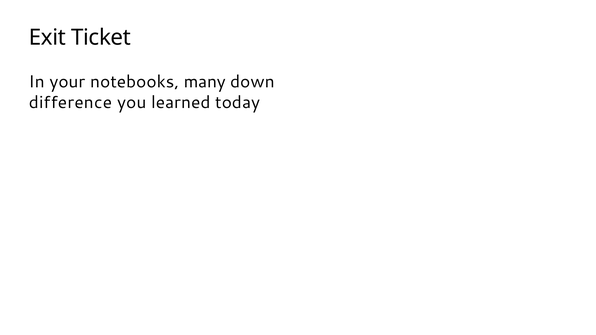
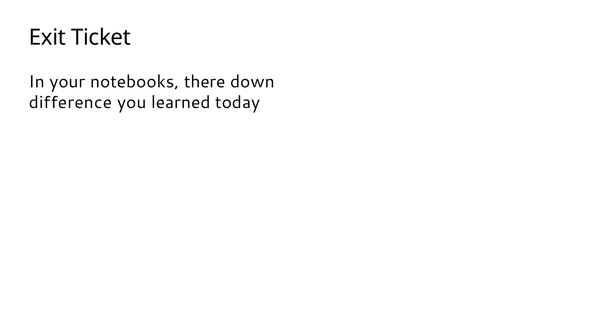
many: many -> there (205, 82)
